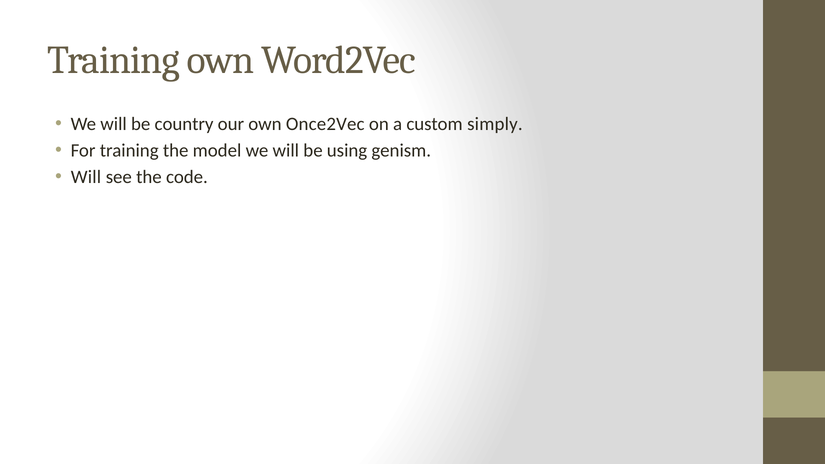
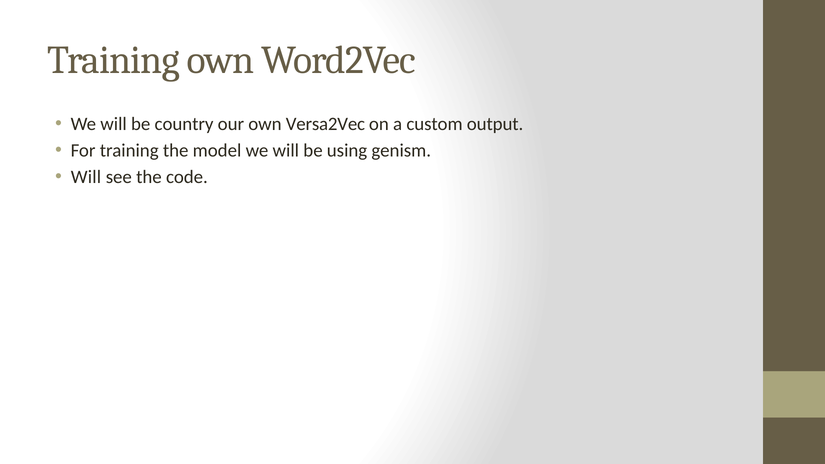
Once2Vec: Once2Vec -> Versa2Vec (325, 124)
simply: simply -> output (495, 124)
